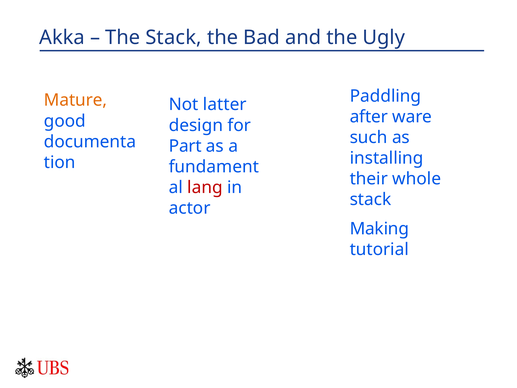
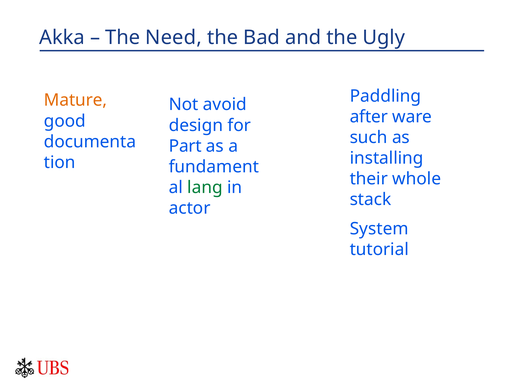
The Stack: Stack -> Need (174, 38)
latter: latter -> avoid (225, 105)
lang colour: red -> green (205, 187)
Making: Making -> System (379, 229)
